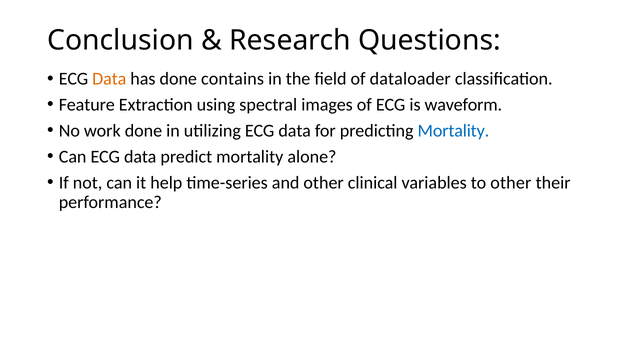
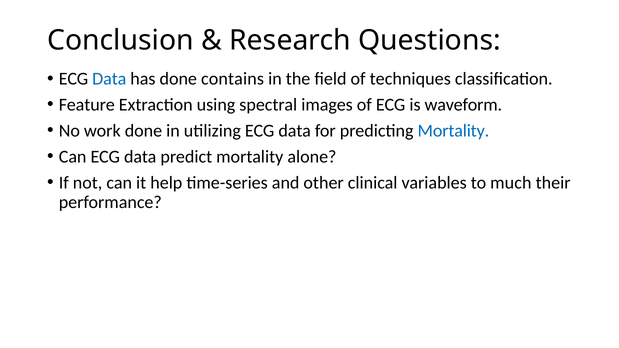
Data colour: orange -> blue (109, 79)
dataloader: dataloader -> techniques (410, 79)
to other: other -> much (511, 183)
